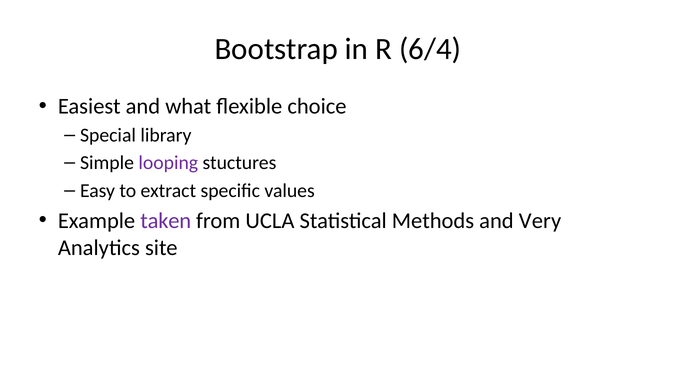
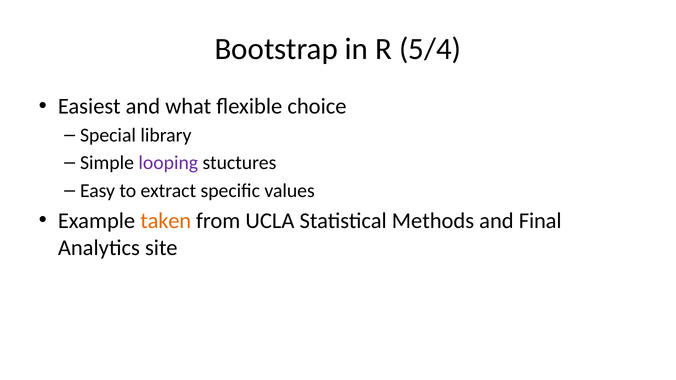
6/4: 6/4 -> 5/4 (430, 49)
taken colour: purple -> orange (166, 221)
Very: Very -> Final (540, 221)
